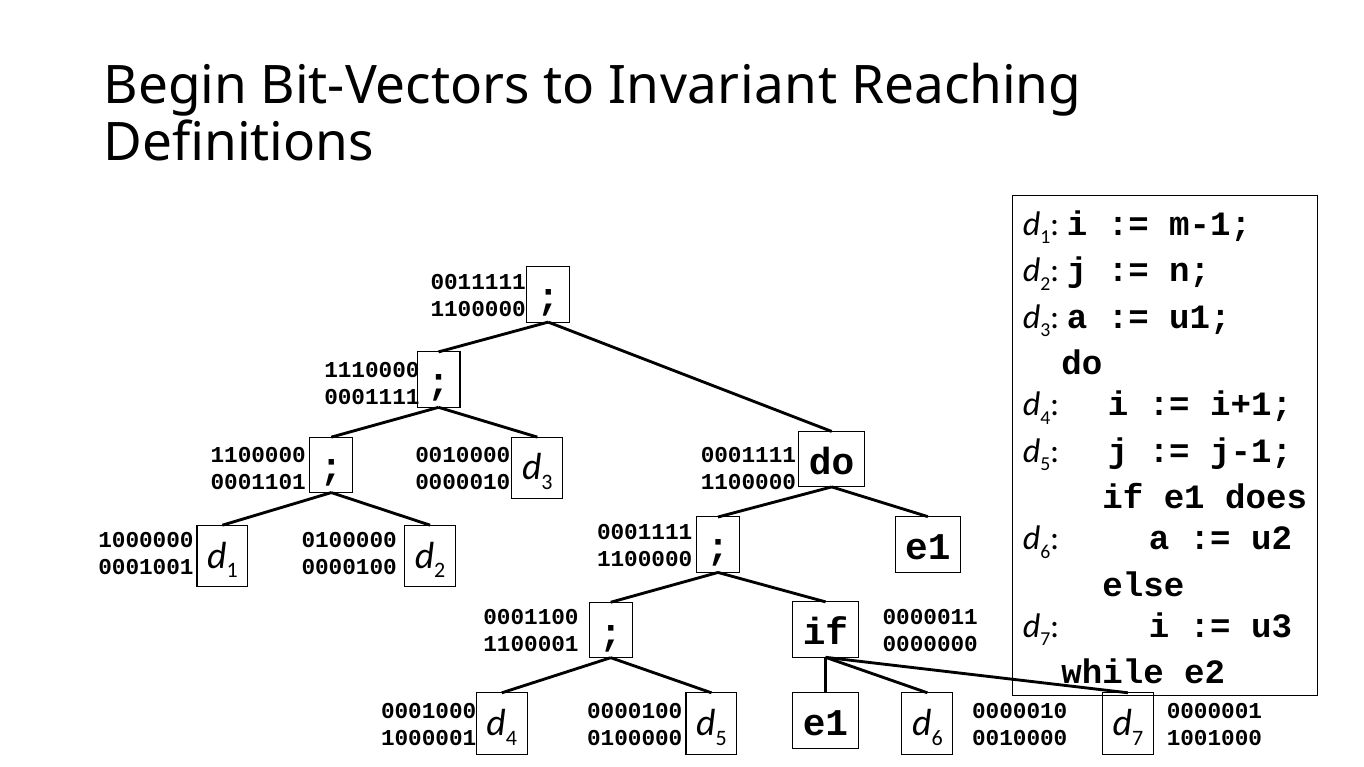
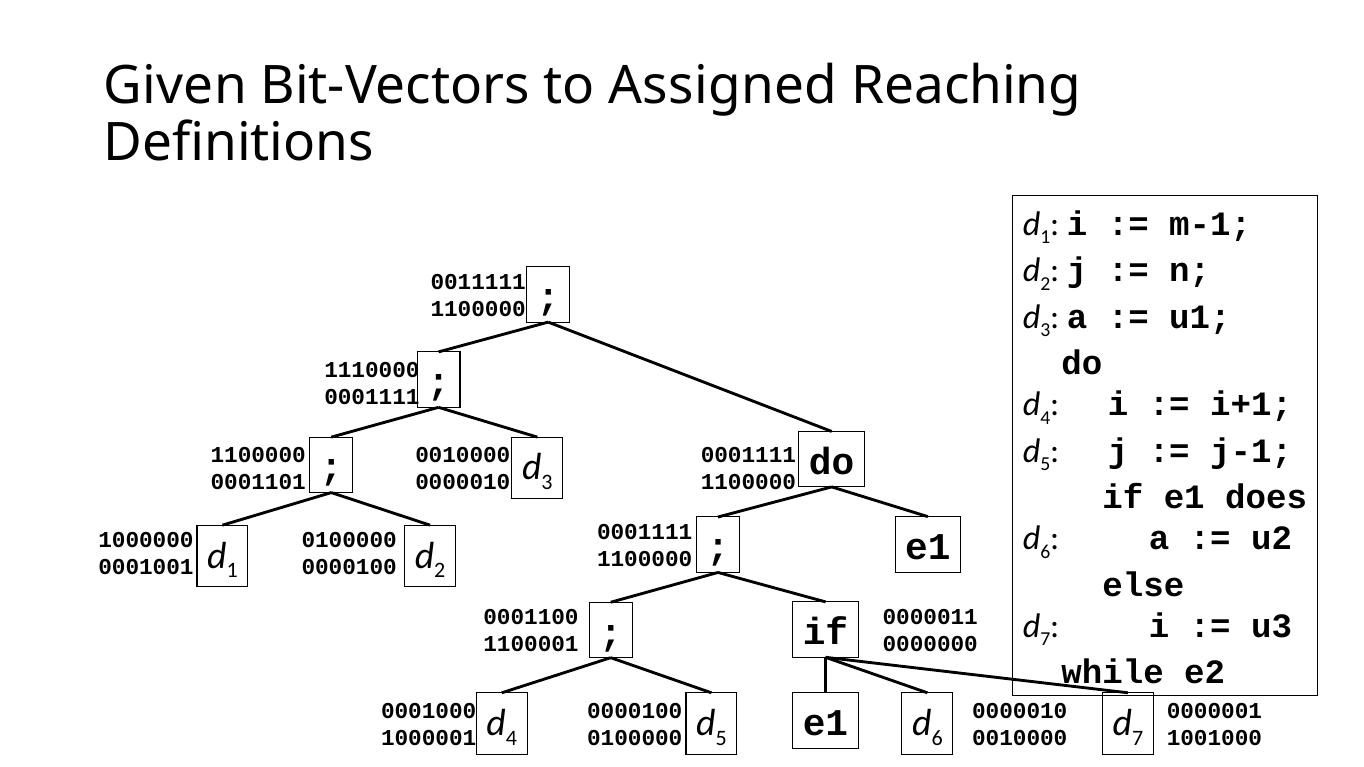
Begin: Begin -> Given (175, 86)
Invariant: Invariant -> Assigned (723, 86)
